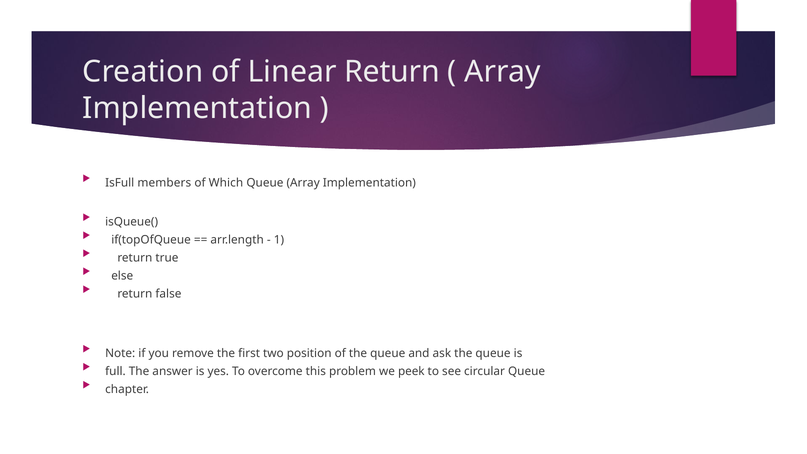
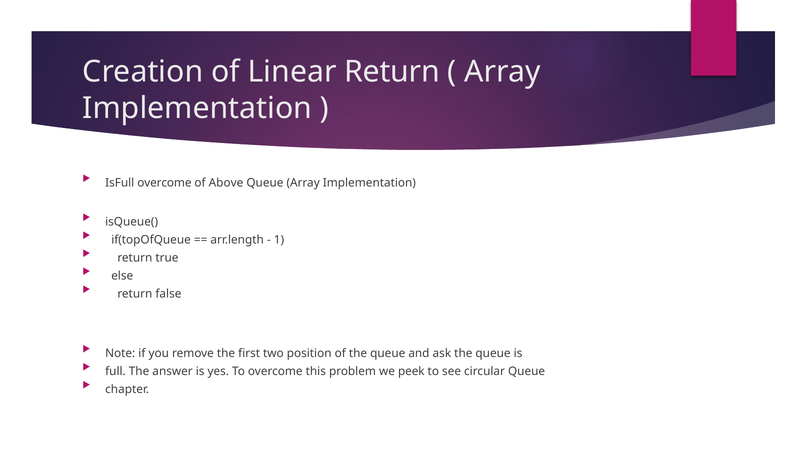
IsFull members: members -> overcome (164, 183)
Which: Which -> Above (226, 183)
